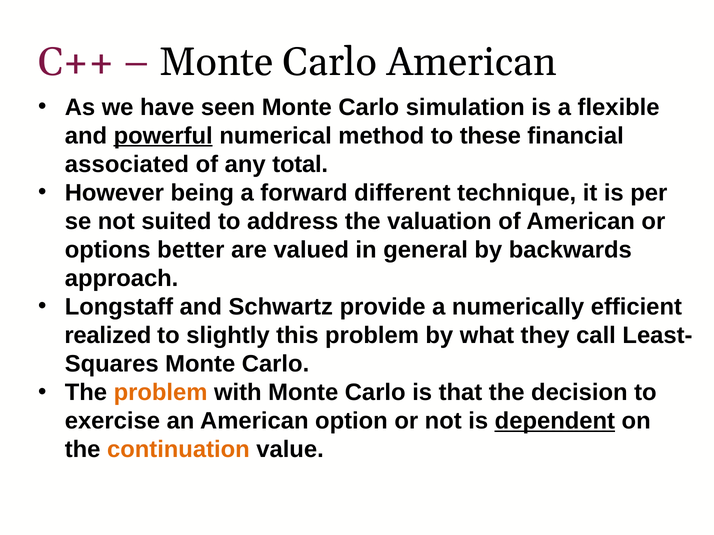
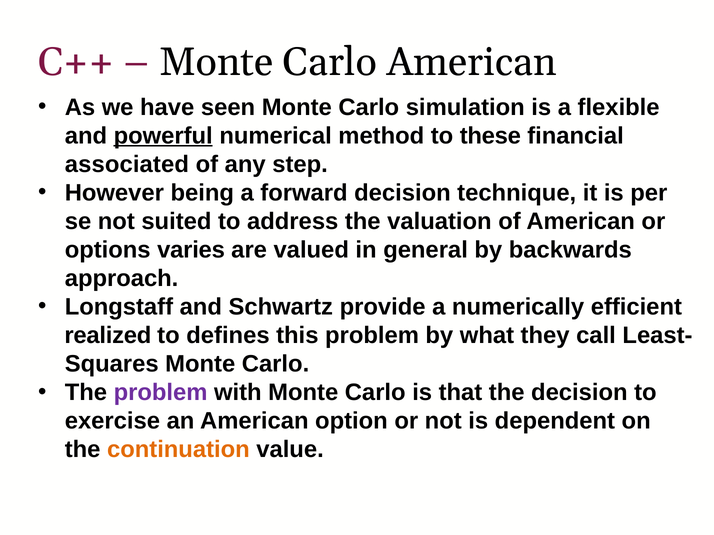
total: total -> step (300, 164)
forward different: different -> decision (402, 193)
better: better -> varies (191, 250)
slightly: slightly -> defines (228, 336)
problem colour: orange -> purple (161, 393)
dependent underline: present -> none (555, 421)
